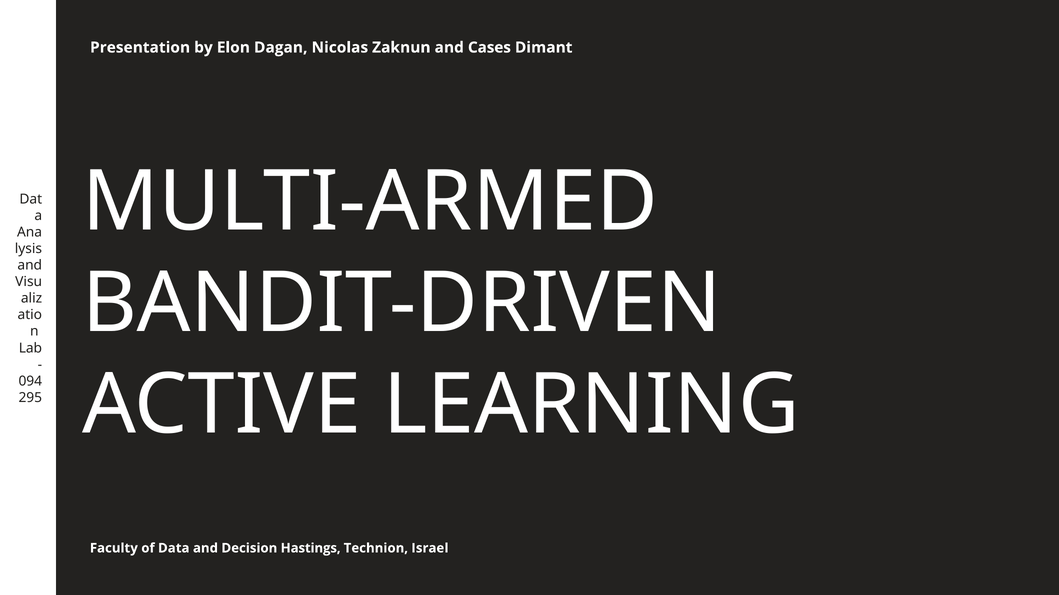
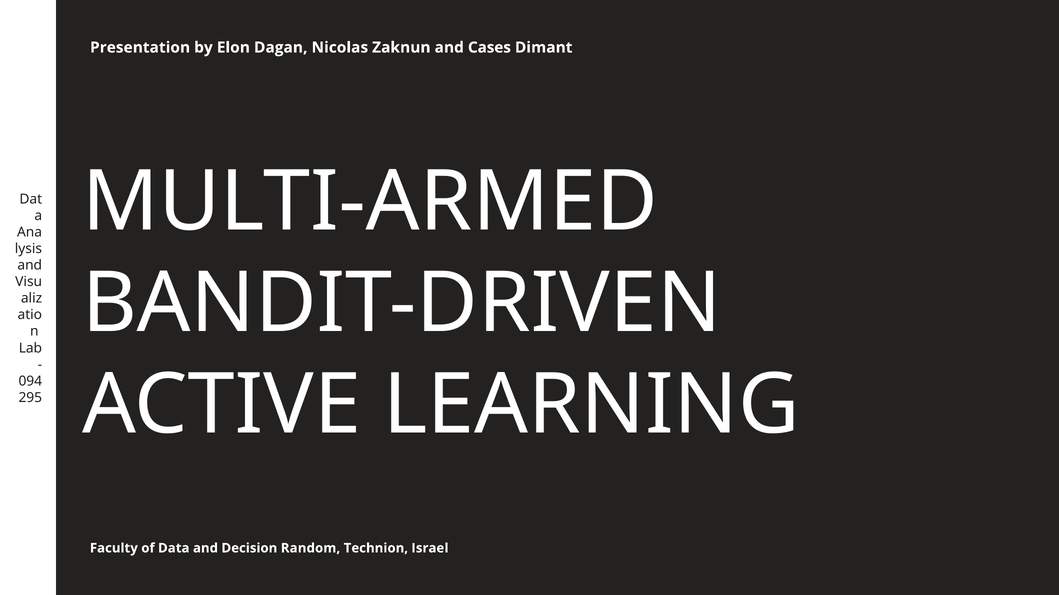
Hastings: Hastings -> Random (310, 549)
